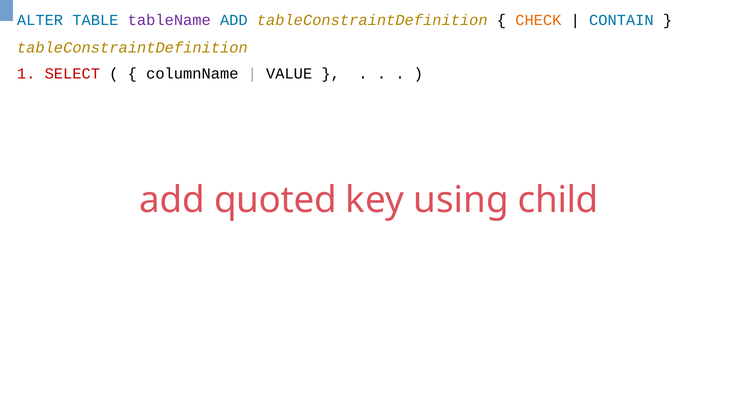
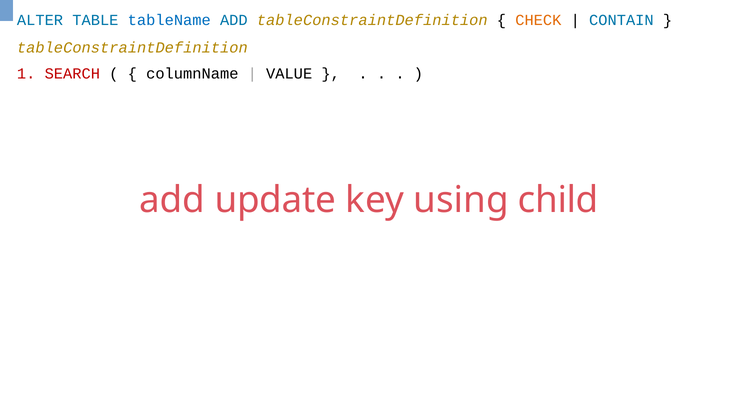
tableName colour: purple -> blue (169, 20)
SELECT: SELECT -> SEARCH (72, 74)
quoted: quoted -> update (275, 200)
